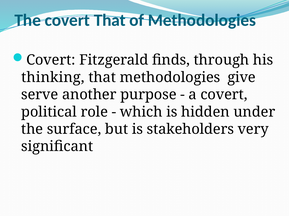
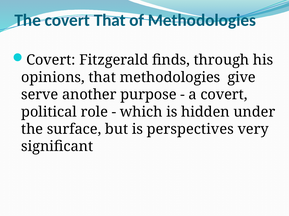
thinking: thinking -> opinions (53, 78)
stakeholders: stakeholders -> perspectives (190, 130)
